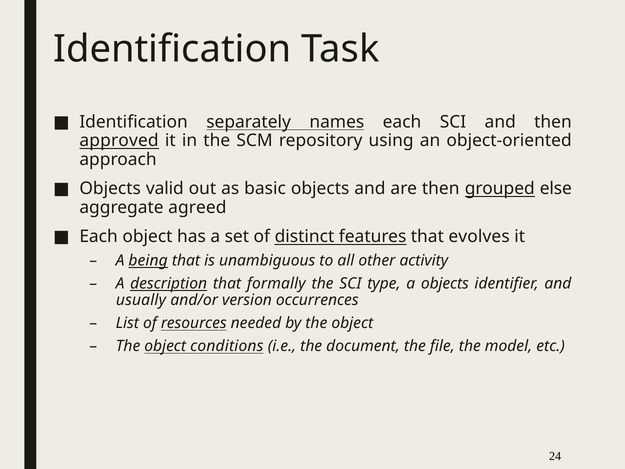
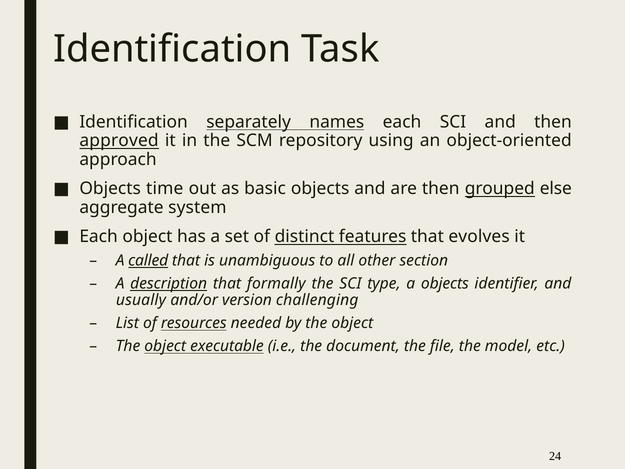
valid: valid -> time (165, 188)
agreed: agreed -> system (197, 207)
being: being -> called (148, 260)
activity: activity -> section (424, 260)
occurrences: occurrences -> challenging (317, 300)
conditions: conditions -> executable (227, 346)
